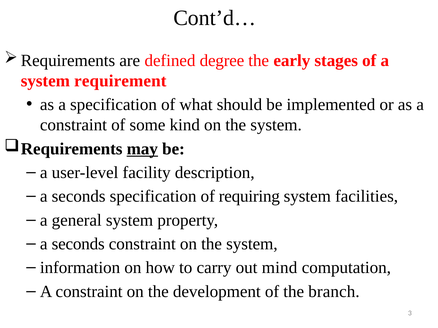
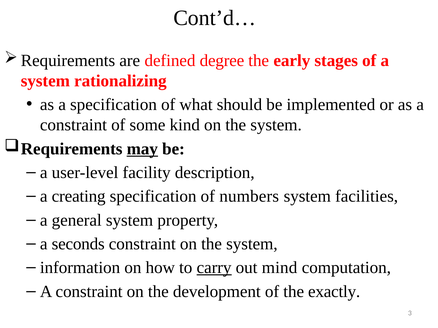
requirement: requirement -> rationalizing (120, 81)
seconds: seconds -> creating (79, 197)
requiring: requiring -> numbers (249, 197)
carry underline: none -> present (214, 268)
branch: branch -> exactly (334, 292)
